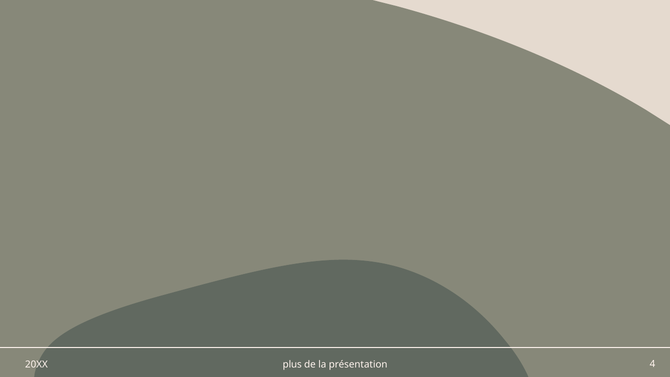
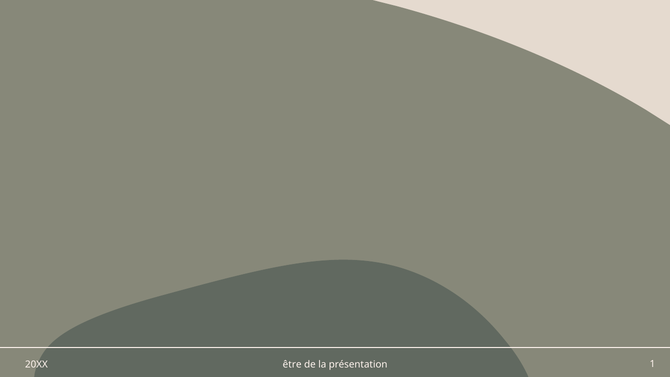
plus: plus -> être (292, 364)
4: 4 -> 1 (653, 364)
